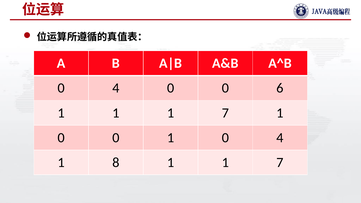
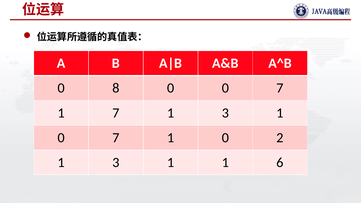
4: 4 -> 8 (116, 88)
0 0 6: 6 -> 7 (280, 88)
1: 1 -> 7 (116, 113)
7: 7 -> 3 (225, 113)
0: 0 -> 7 (116, 138)
1 0 4: 4 -> 2 (280, 138)
8: 8 -> 3 (116, 163)
7: 7 -> 6 (280, 163)
